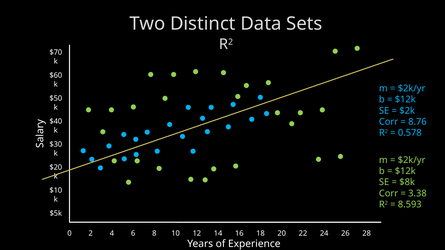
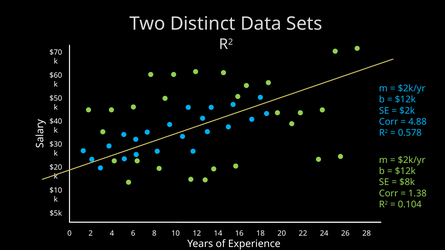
8.76: 8.76 -> 4.88 (417, 122)
3.38: 3.38 -> 1.38 (417, 194)
8.593: 8.593 -> 0.104 (410, 205)
